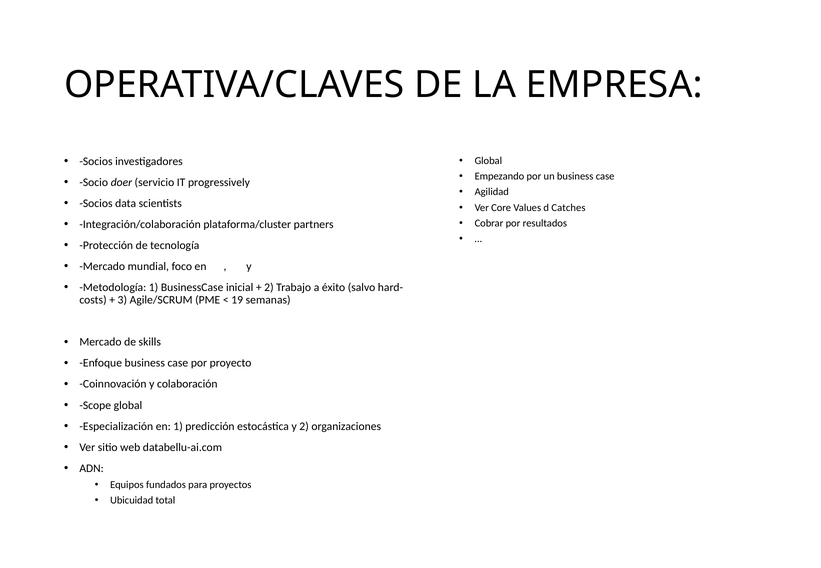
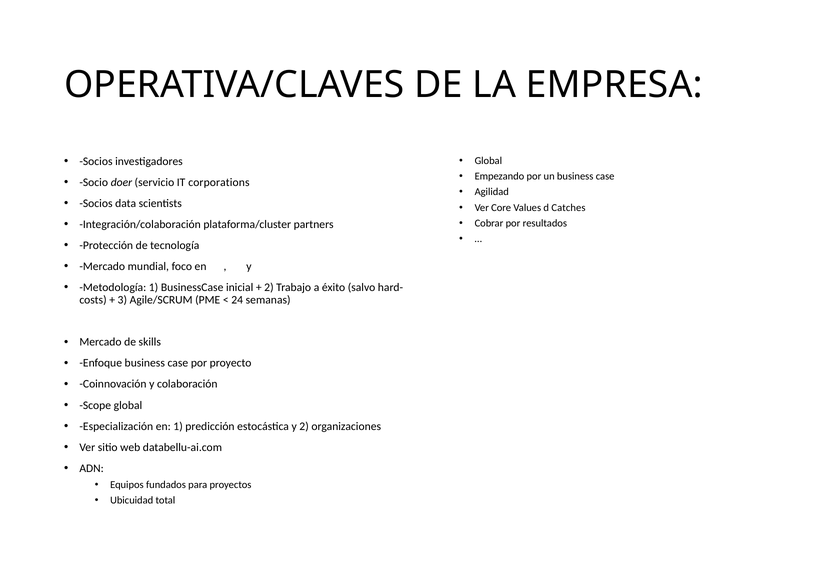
progressively: progressively -> corporations (219, 182)
19: 19 -> 24 (237, 300)
